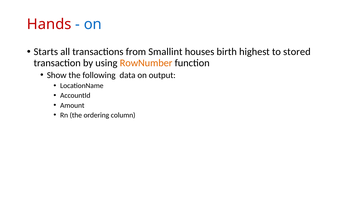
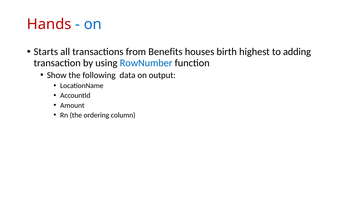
Smallint: Smallint -> Benefits (165, 52)
stored: stored -> adding (297, 52)
RowNumber colour: orange -> blue (146, 63)
